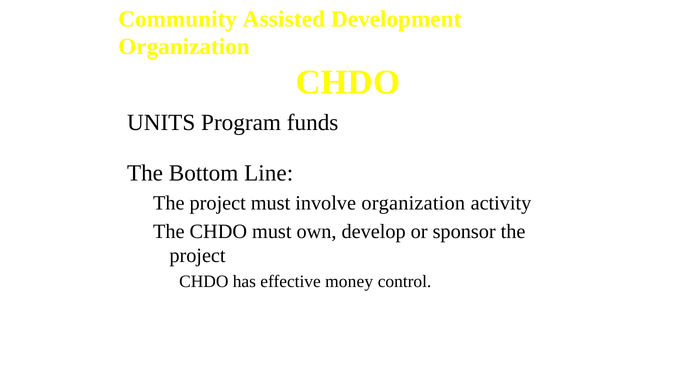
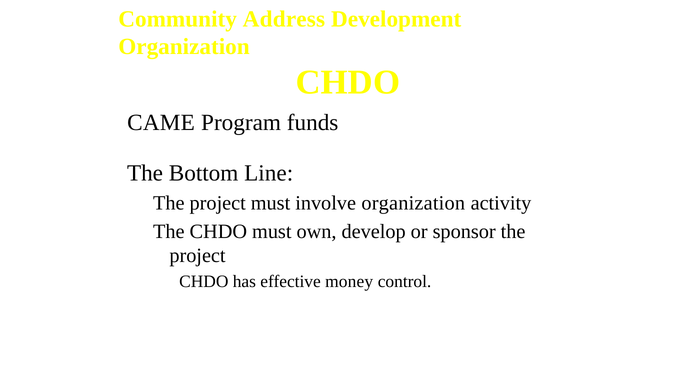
Assisted: Assisted -> Address (284, 19)
UNITS: UNITS -> CAME (161, 123)
